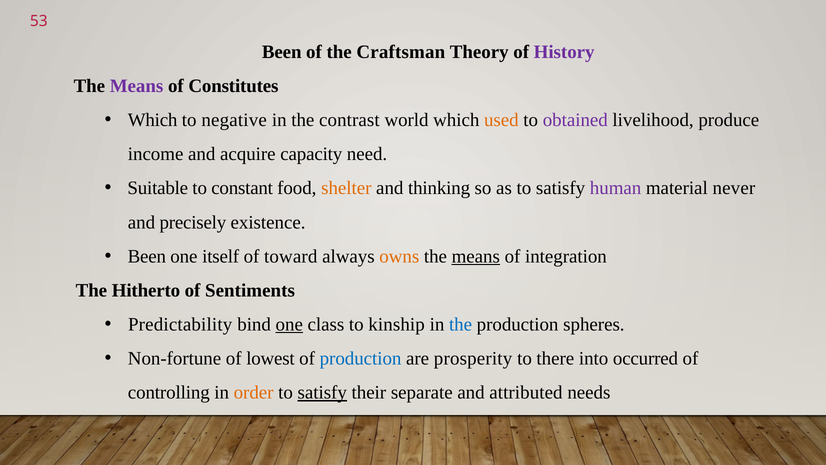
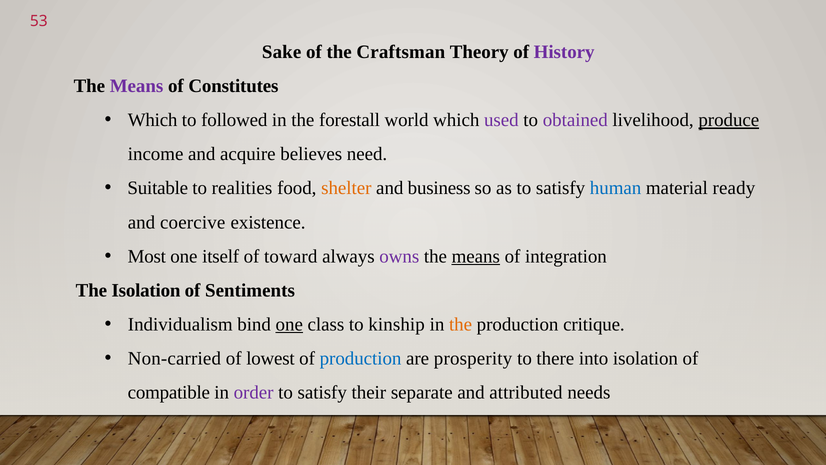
Been: Been -> Sake (282, 52)
negative: negative -> followed (234, 120)
contrast: contrast -> forestall (350, 120)
used colour: orange -> purple (501, 120)
produce underline: none -> present (729, 120)
capacity: capacity -> believes (311, 154)
constant: constant -> realities (242, 188)
thinking: thinking -> business (439, 188)
human colour: purple -> blue (616, 188)
never: never -> ready (734, 188)
precisely: precisely -> coercive (193, 222)
Been: Been -> Most (147, 256)
owns colour: orange -> purple (399, 256)
The Hitherto: Hitherto -> Isolation (146, 290)
Predictability: Predictability -> Individualism (180, 324)
the colour: blue -> orange (461, 324)
spheres: spheres -> critique (594, 324)
Non-fortune: Non-fortune -> Non-carried (174, 358)
into occurred: occurred -> isolation (645, 358)
controlling: controlling -> compatible (169, 392)
order colour: orange -> purple (254, 392)
satisfy underline: present -> none (322, 392)
